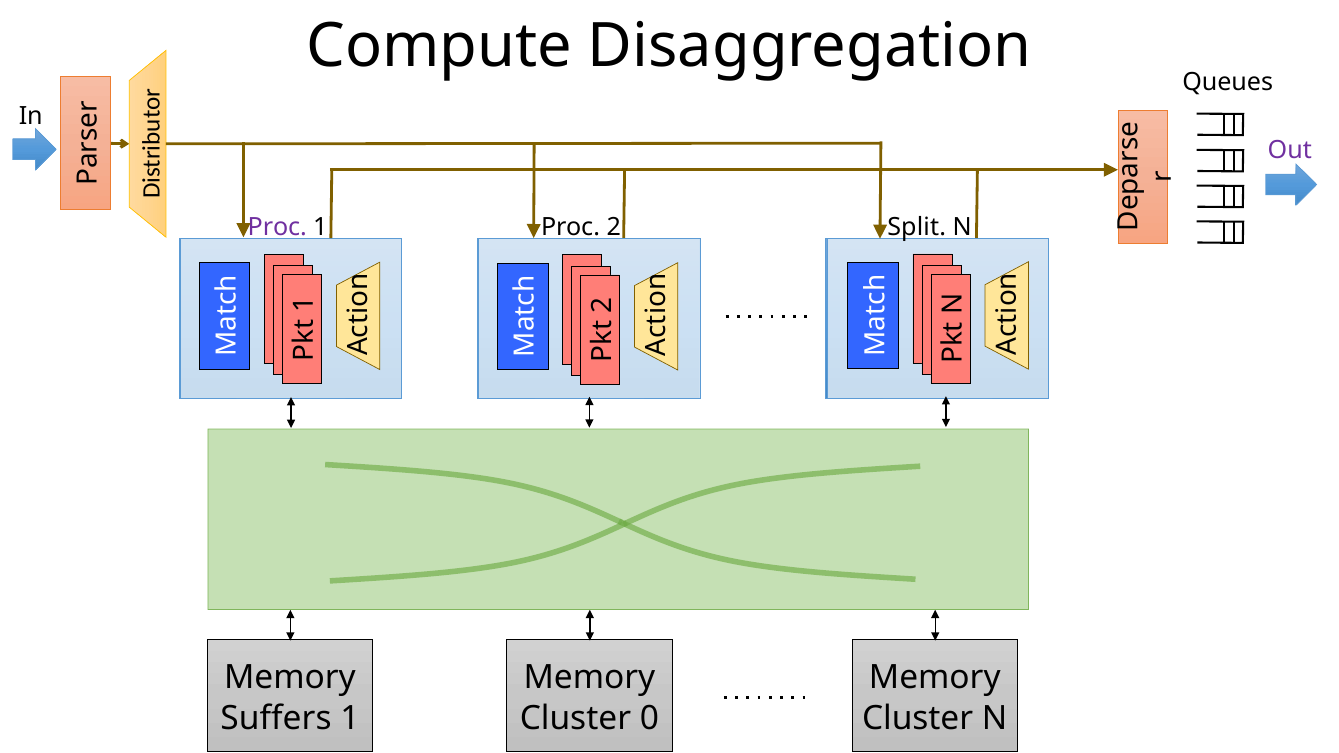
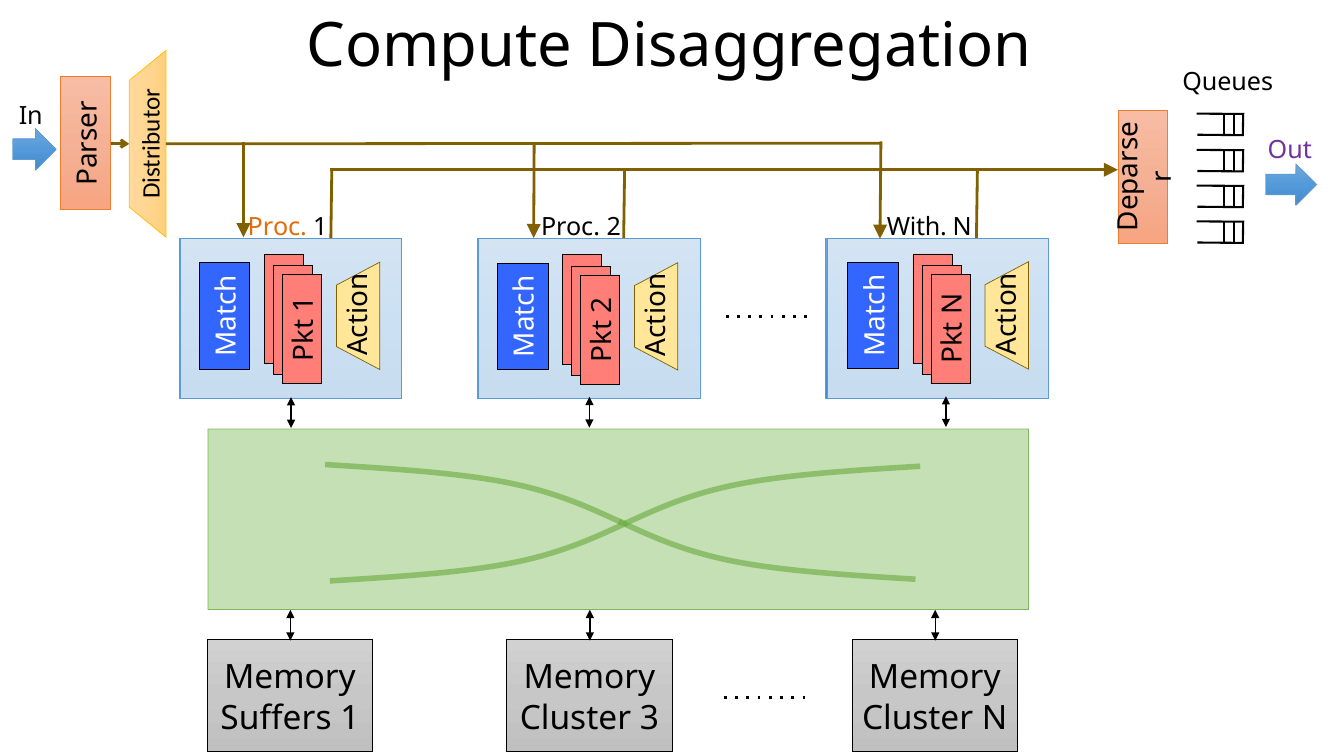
Proc colour: purple -> orange (277, 227)
Split: Split -> With (917, 227)
0: 0 -> 3 (649, 718)
